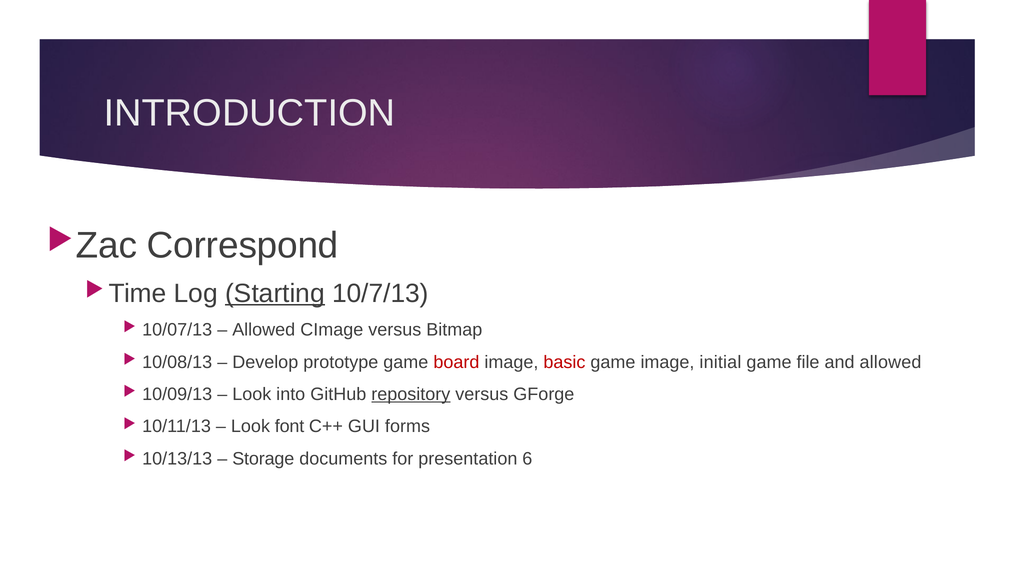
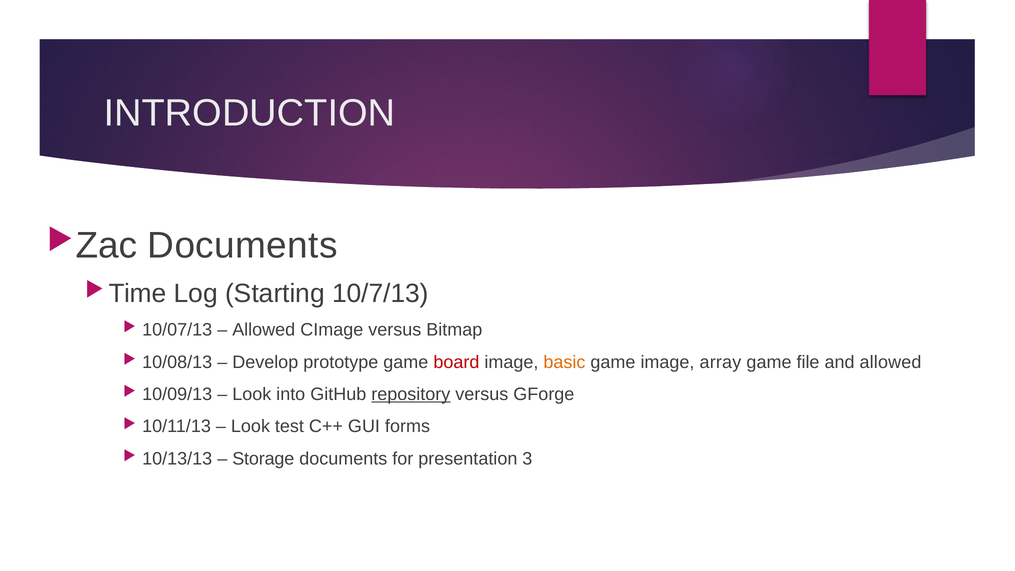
Correspond: Correspond -> Documents (242, 245)
Starting underline: present -> none (275, 293)
basic colour: red -> orange (564, 362)
initial: initial -> array (720, 362)
font: font -> test (289, 426)
6: 6 -> 3 (527, 459)
